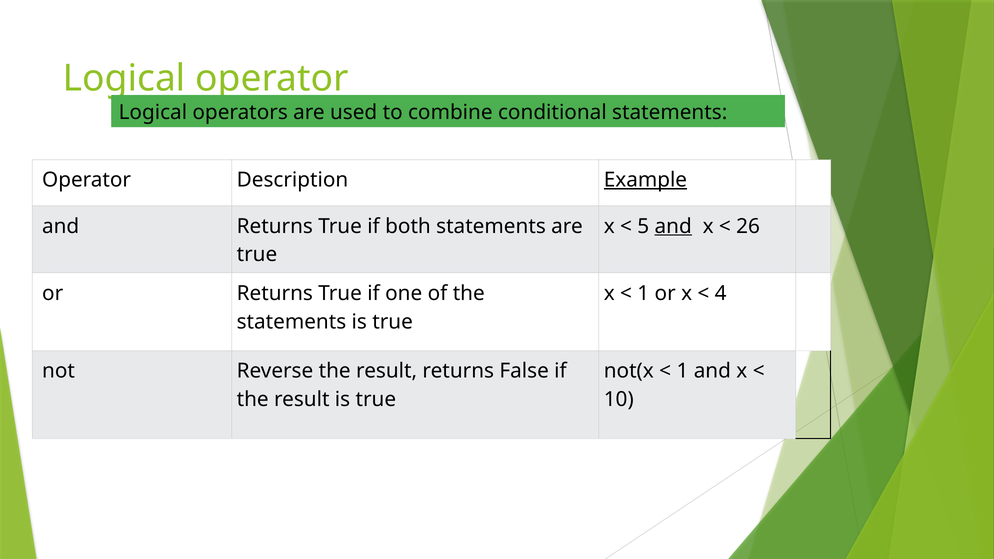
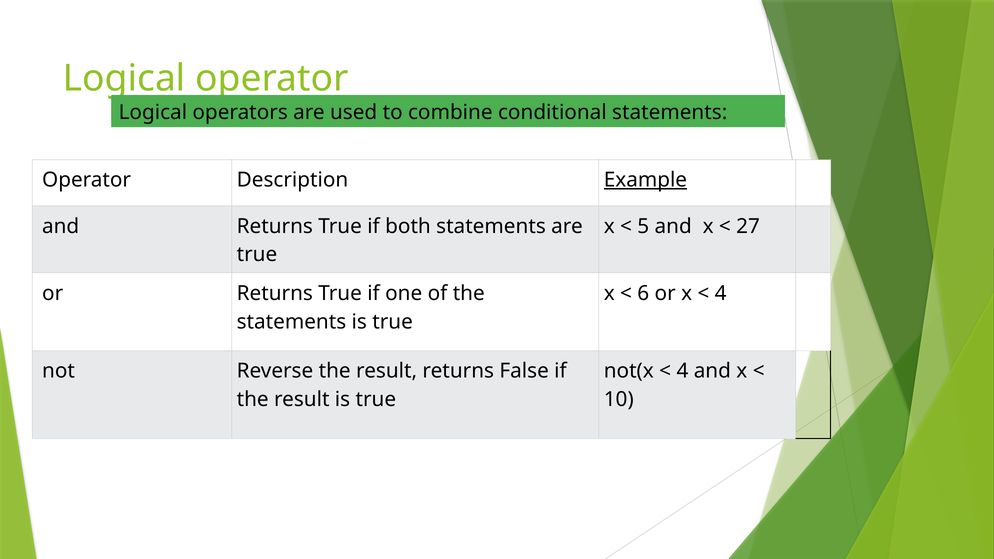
and underline: present -> none (673, 226)
26: 26 -> 27 (748, 226)
1: 1 -> 6 (643, 293)
1: 1 -> 4 (682, 371)
